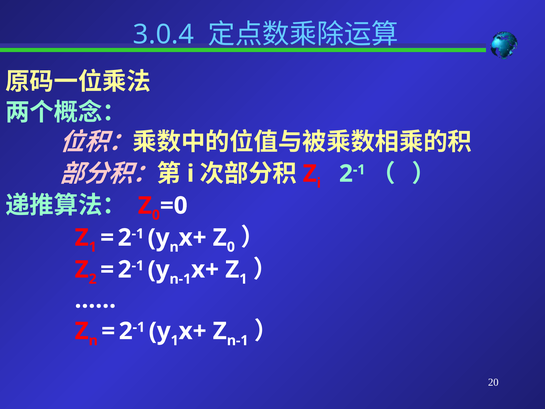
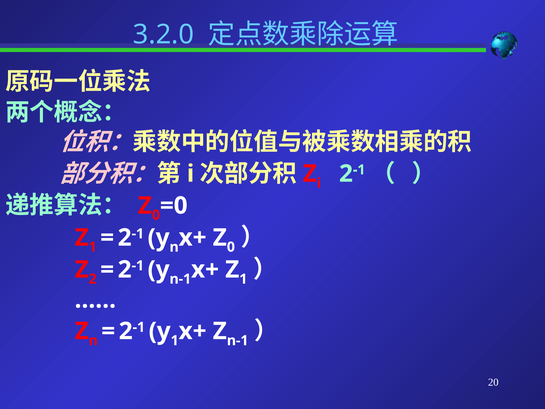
3.0.4: 3.0.4 -> 3.2.0 (164, 35)
